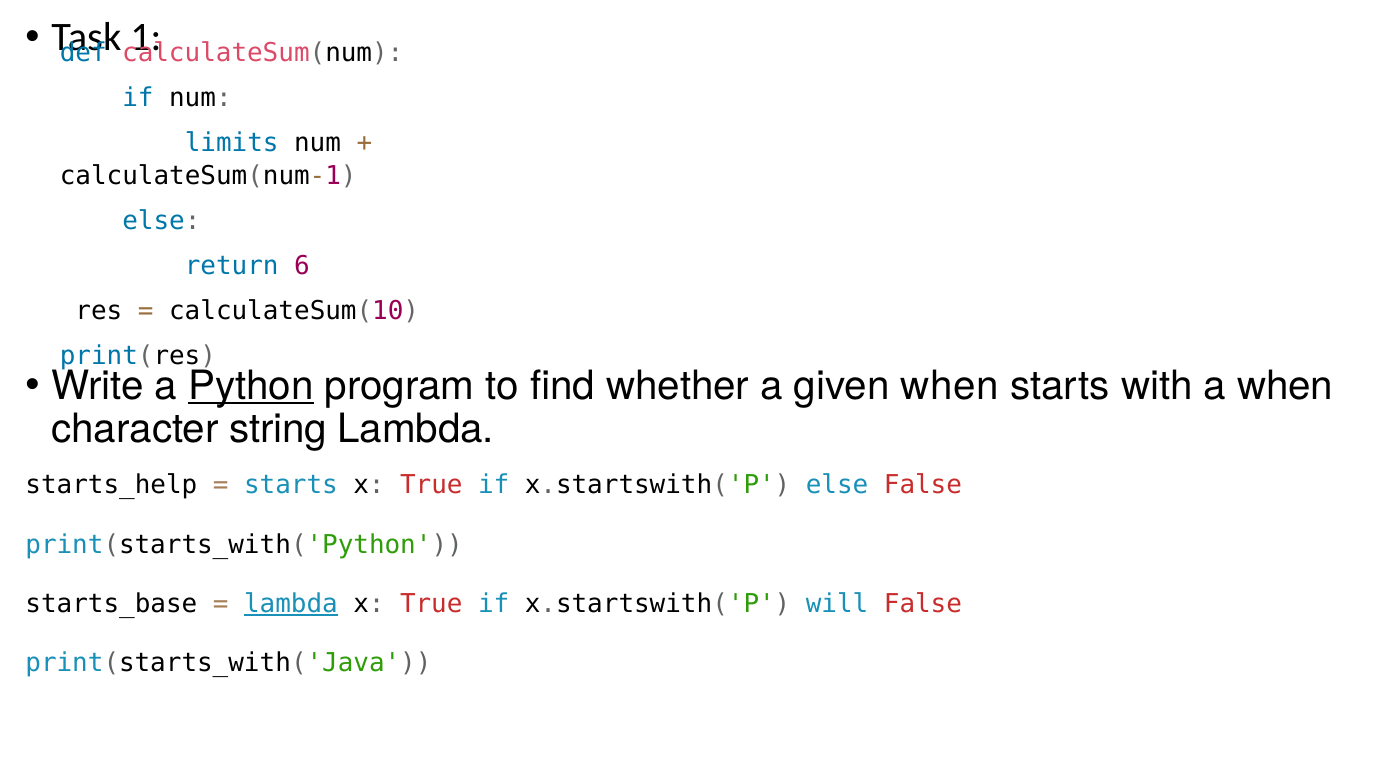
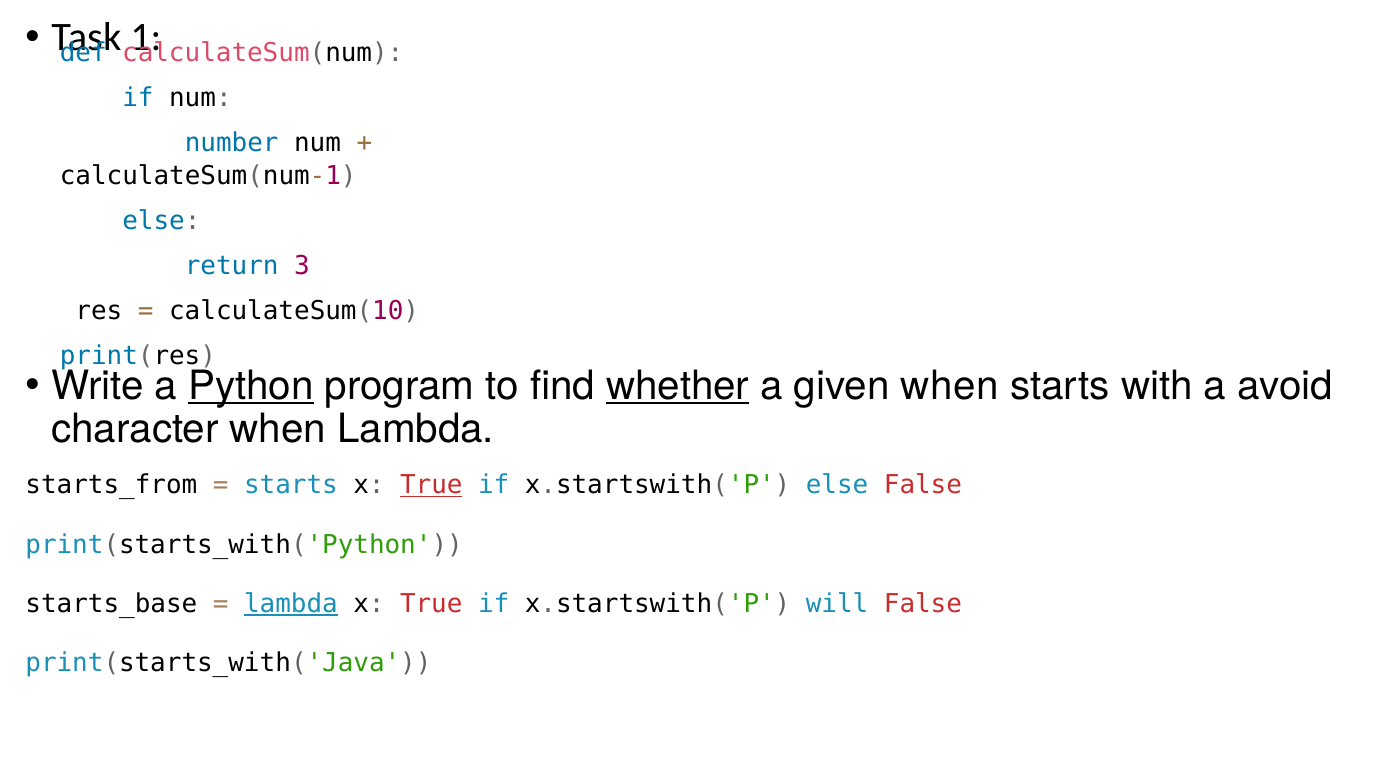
limits: limits -> number (232, 143)
6: 6 -> 3 (302, 266)
whether underline: none -> present (678, 386)
a when: when -> avoid (1285, 386)
character string: string -> when (278, 429)
starts_help: starts_help -> starts_from (111, 485)
True underline: none -> present (431, 485)
